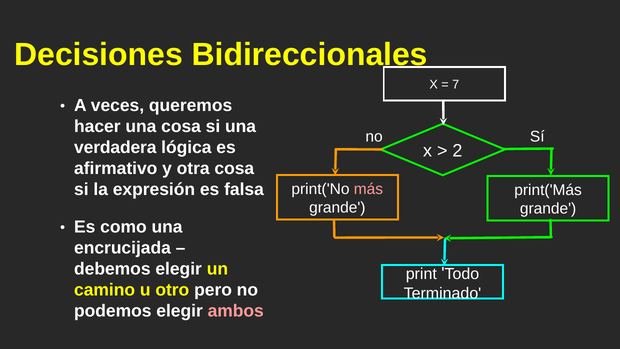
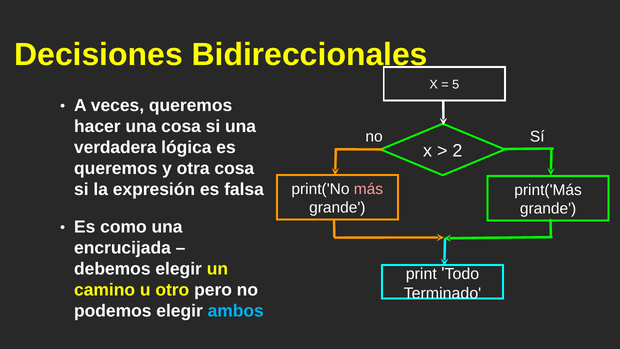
7: 7 -> 5 (456, 85)
afirmativo: afirmativo -> queremos (116, 168)
ambos colour: pink -> light blue (236, 311)
